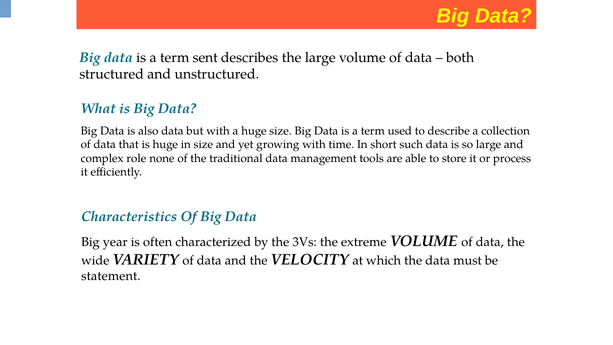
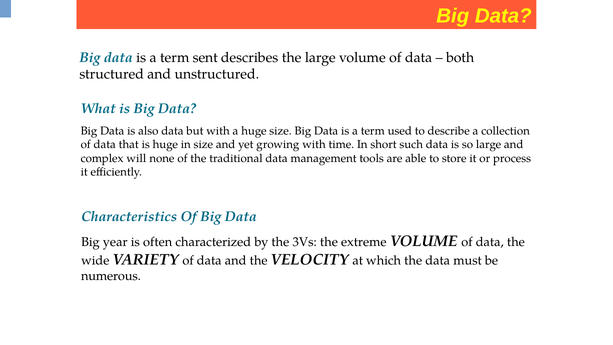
role: role -> will (136, 158)
statement: statement -> numerous (111, 276)
